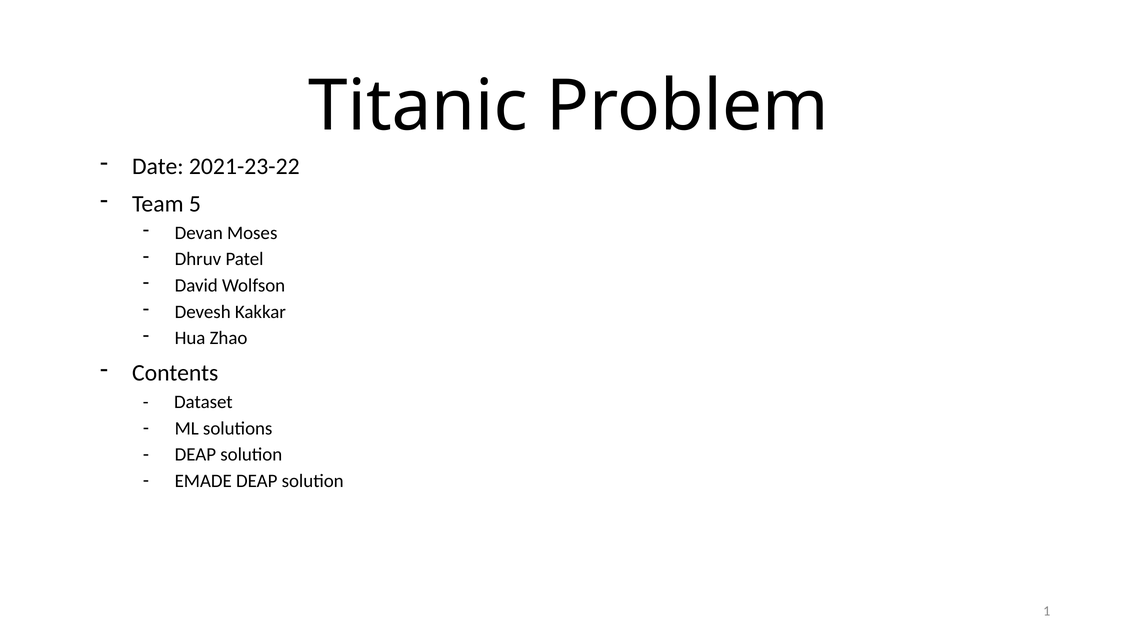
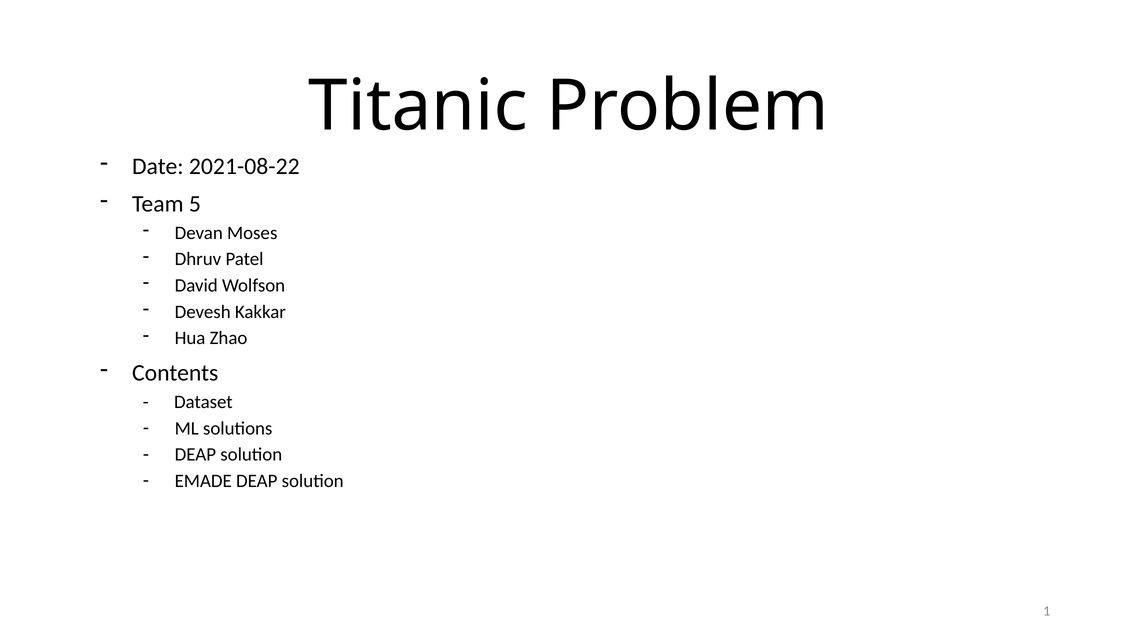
2021-23-22: 2021-23-22 -> 2021-08-22 (244, 166)
